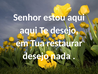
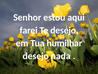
aqui: aqui -> farei (29, 30)
restaurar: restaurar -> humilhar (64, 43)
